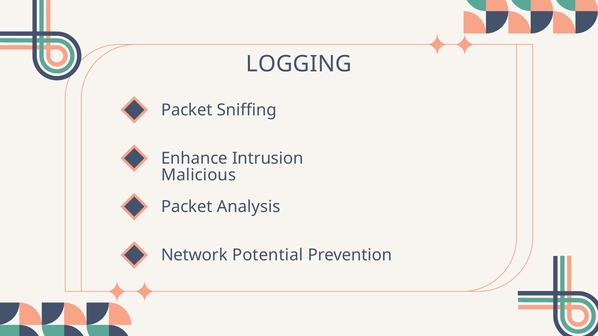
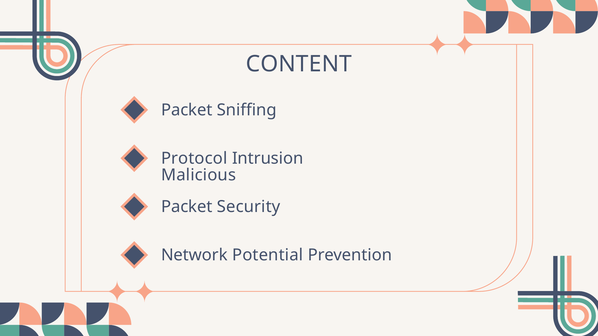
LOGGING: LOGGING -> CONTENT (299, 64)
Enhance: Enhance -> Protocol (194, 158)
Analysis: Analysis -> Security (249, 207)
